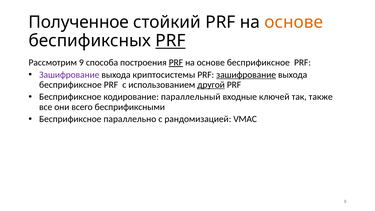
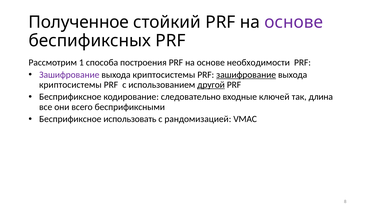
основе colour: orange -> purple (294, 22)
PRF underline: present -> none (170, 41)
9: 9 -> 1 (81, 63)
PRF underline: present -> none (176, 63)
основе беспрификсное: беспрификсное -> необходимости (258, 63)
беспрификсное: беспрификсное -> криптосистемы (70, 85)
параллельный: параллельный -> следовательно (191, 97)
также: также -> длина (321, 97)
параллельно: параллельно -> использовать (130, 119)
